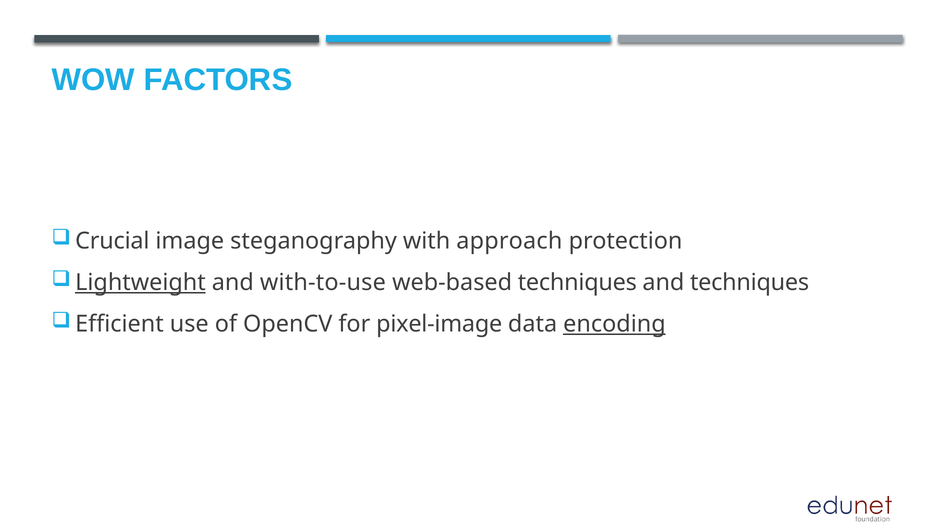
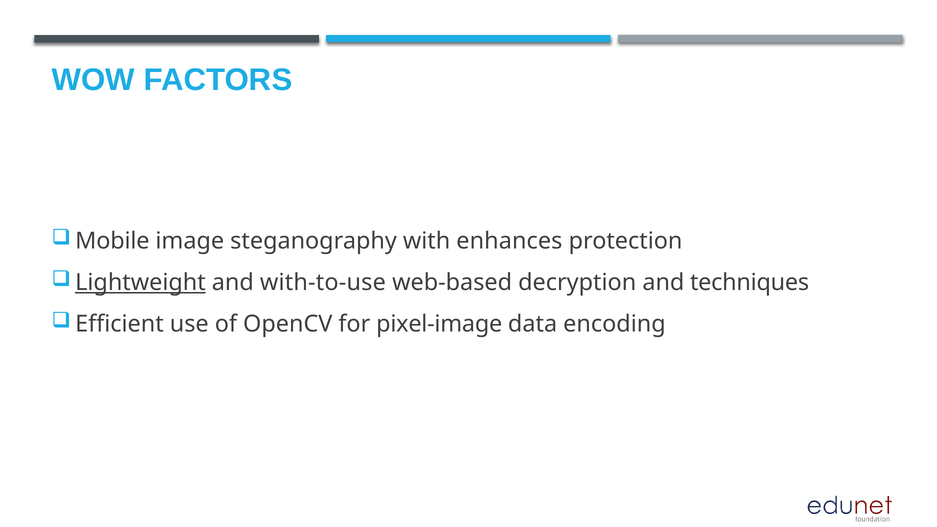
Crucial: Crucial -> Mobile (112, 241)
approach: approach -> enhances (509, 241)
web-based techniques: techniques -> decryption (577, 283)
encoding underline: present -> none (614, 324)
